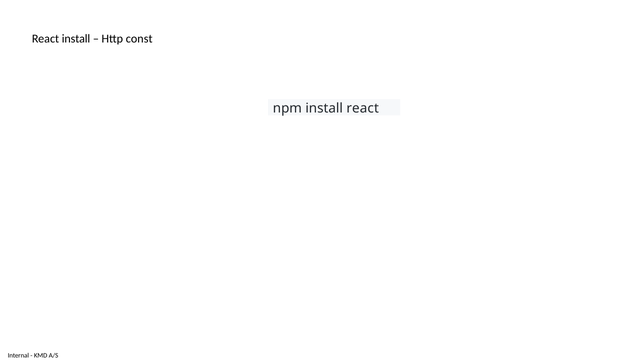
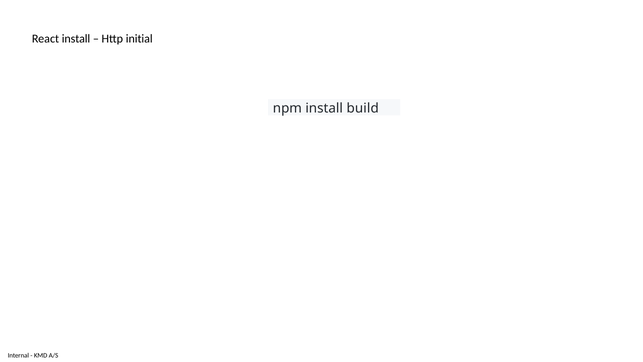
const: const -> initial (139, 39)
install react: react -> build (363, 108)
